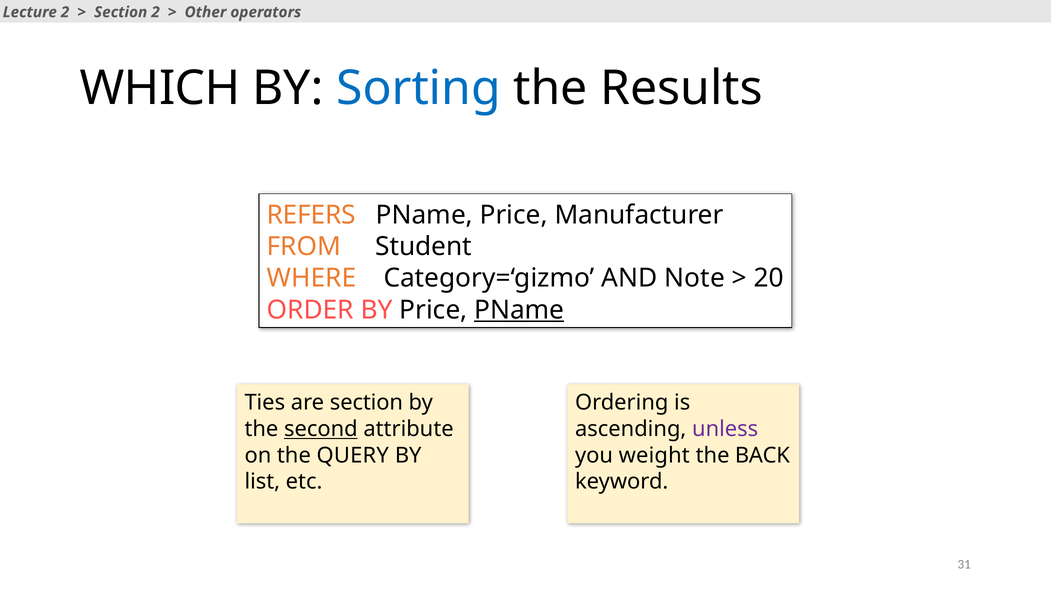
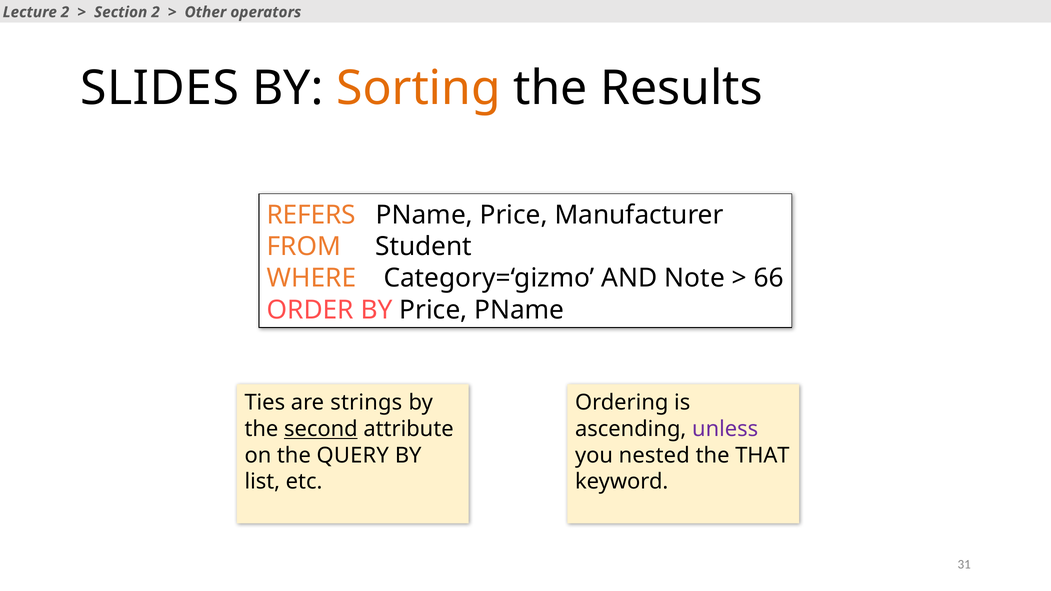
WHICH: WHICH -> SLIDES (160, 88)
Sorting colour: blue -> orange (418, 88)
20: 20 -> 66 (769, 278)
PName underline: present -> none (519, 310)
are section: section -> strings (366, 403)
weight: weight -> nested (654, 455)
BACK: BACK -> THAT (762, 455)
